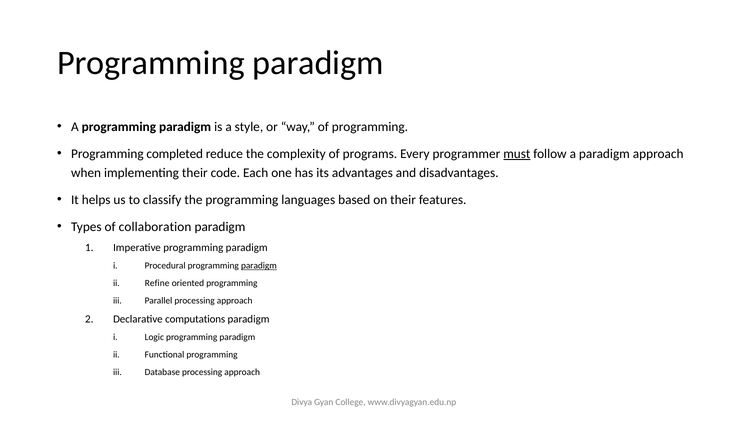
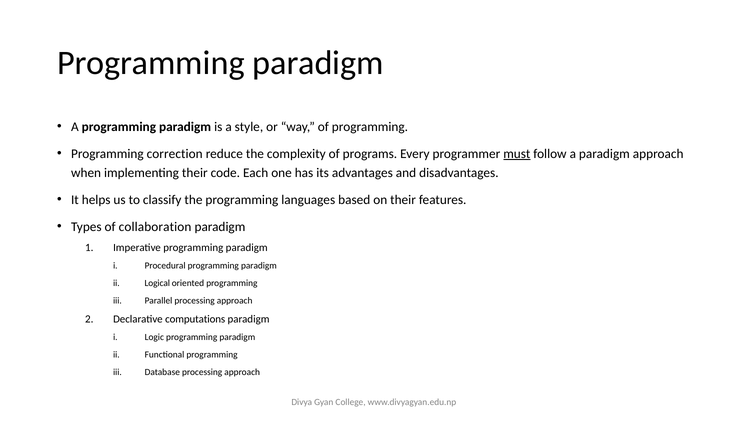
completed: completed -> correction (175, 154)
paradigm underline: present -> none (259, 266)
Refine: Refine -> Logical (157, 283)
